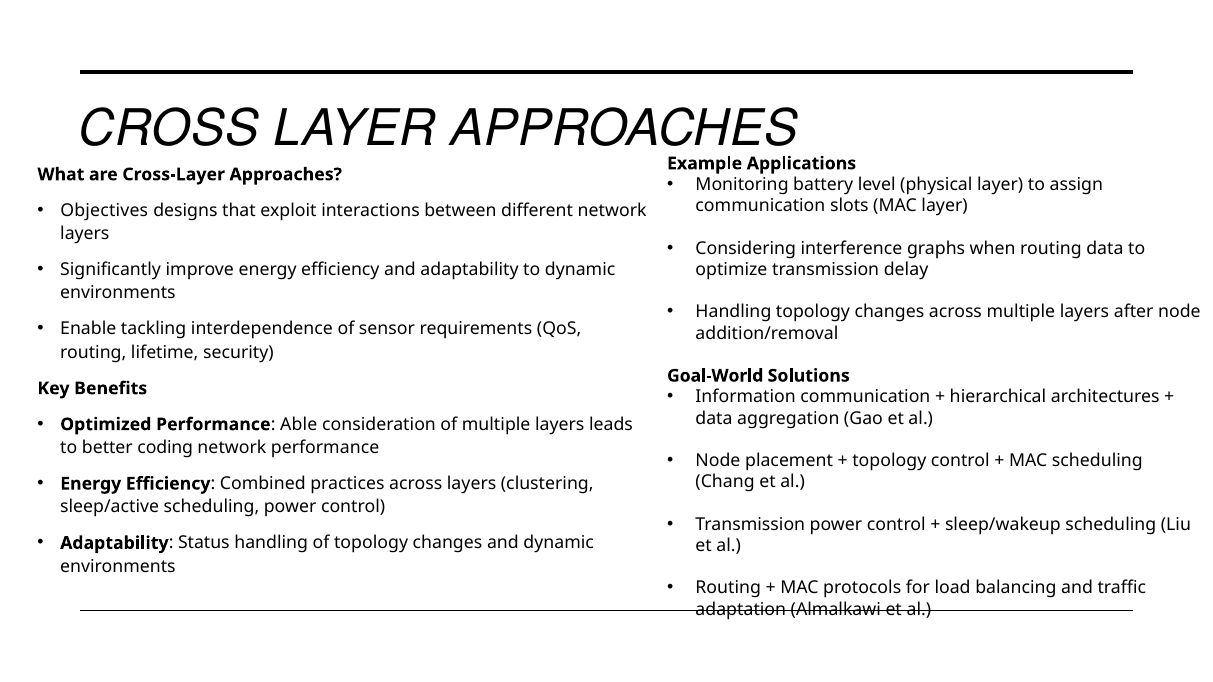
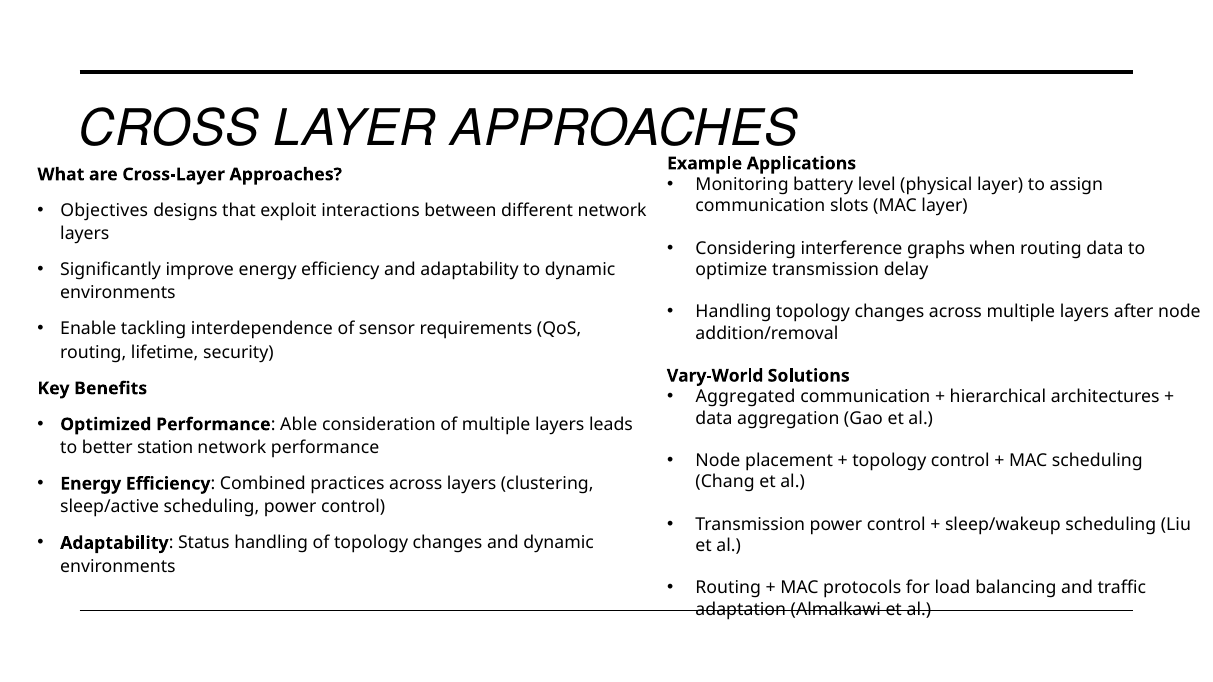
Goal-World: Goal-World -> Vary-World (715, 376)
Information: Information -> Aggregated (746, 397)
coding: coding -> station (165, 448)
